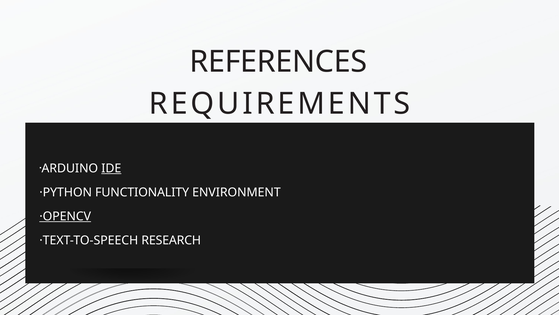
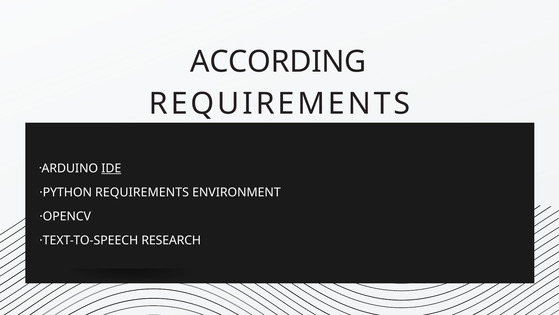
REFERENCES: REFERENCES -> ACCORDING (278, 62)
·PYTHON FUNCTIONALITY: FUNCTIONALITY -> REQUIREMENTS (142, 192)
·OPENCV underline: present -> none (65, 216)
